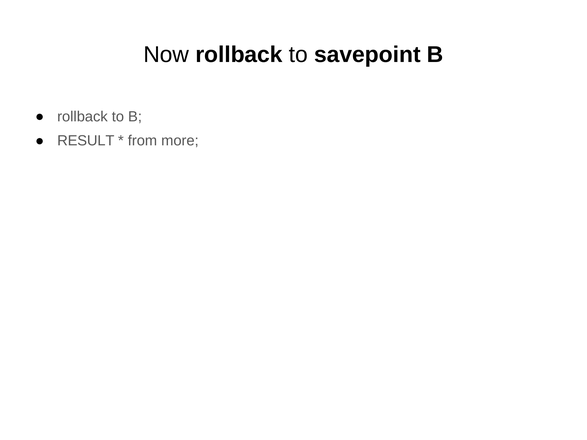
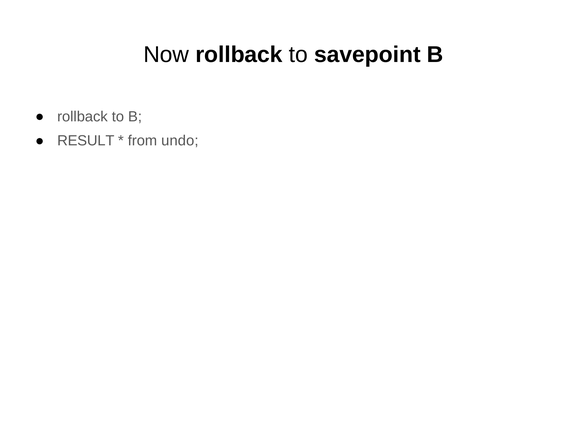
more: more -> undo (180, 141)
